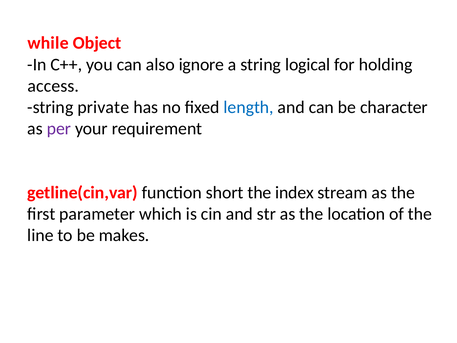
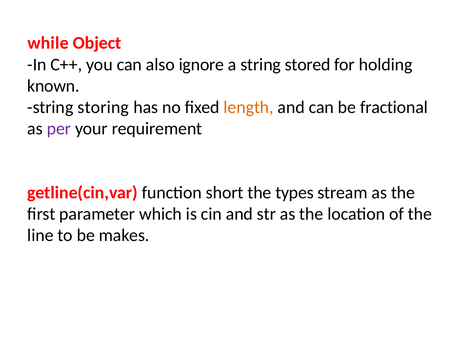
logical: logical -> stored (308, 64)
access: access -> known (53, 86)
private: private -> storing (103, 107)
length colour: blue -> orange (249, 107)
character: character -> fractional (394, 107)
index: index -> types (295, 192)
